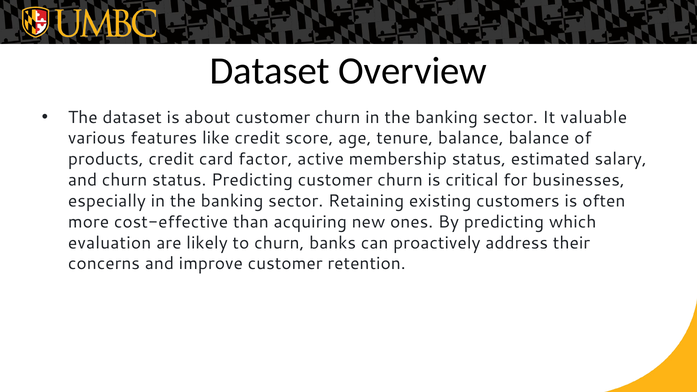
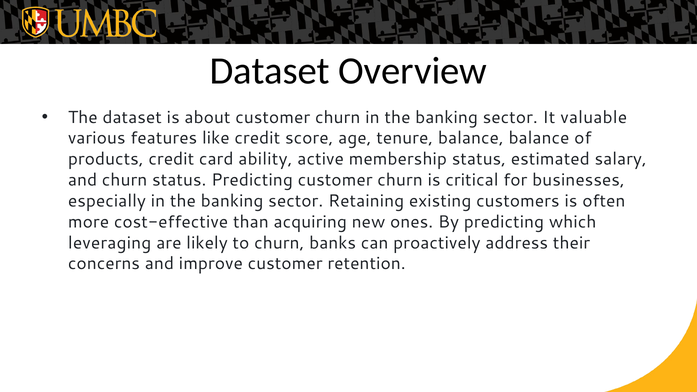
factor: factor -> ability (265, 159)
evaluation: evaluation -> leveraging (110, 243)
